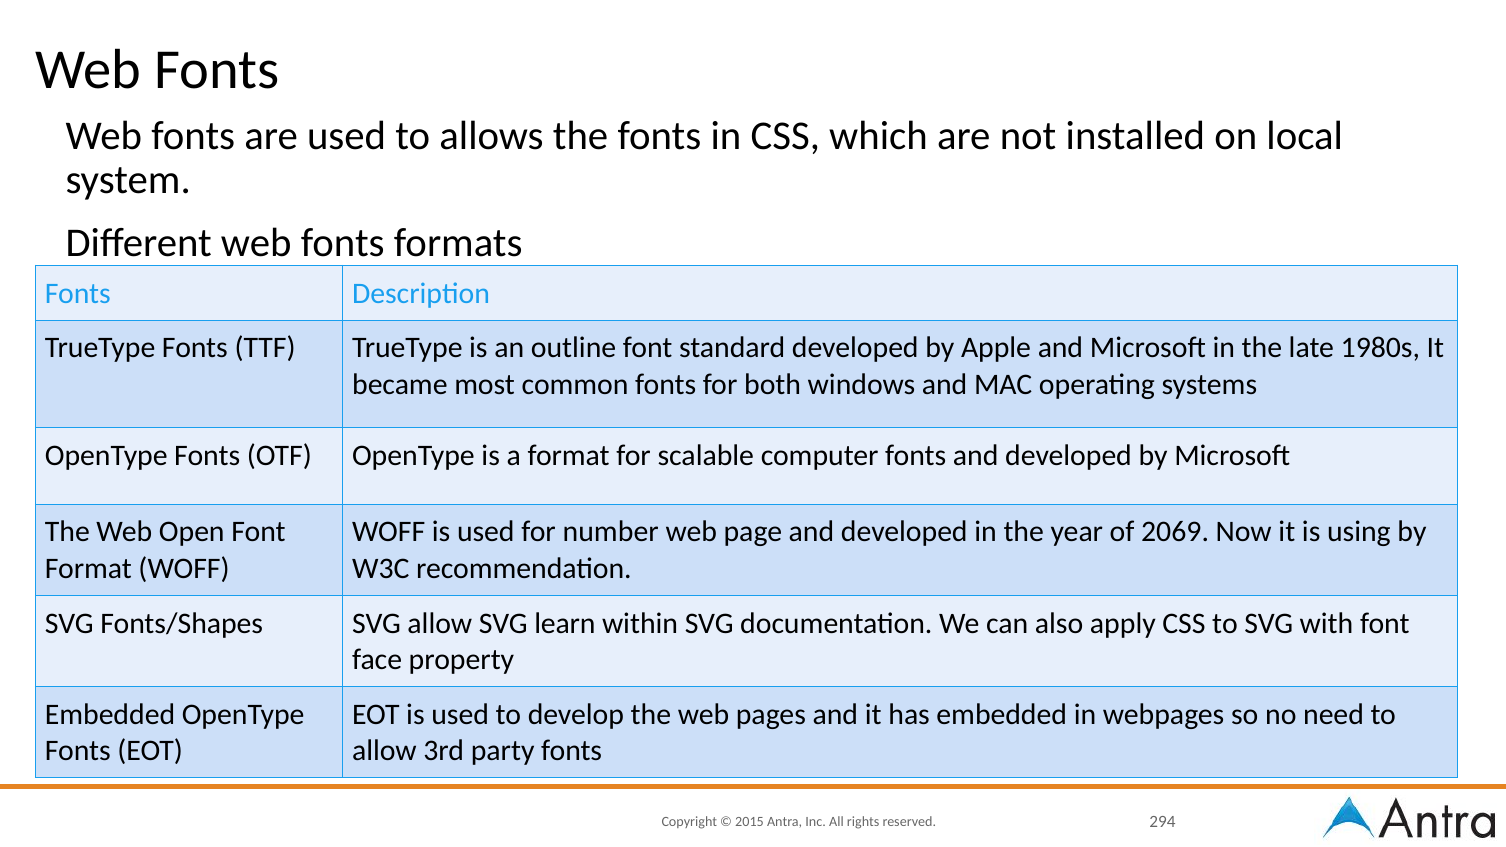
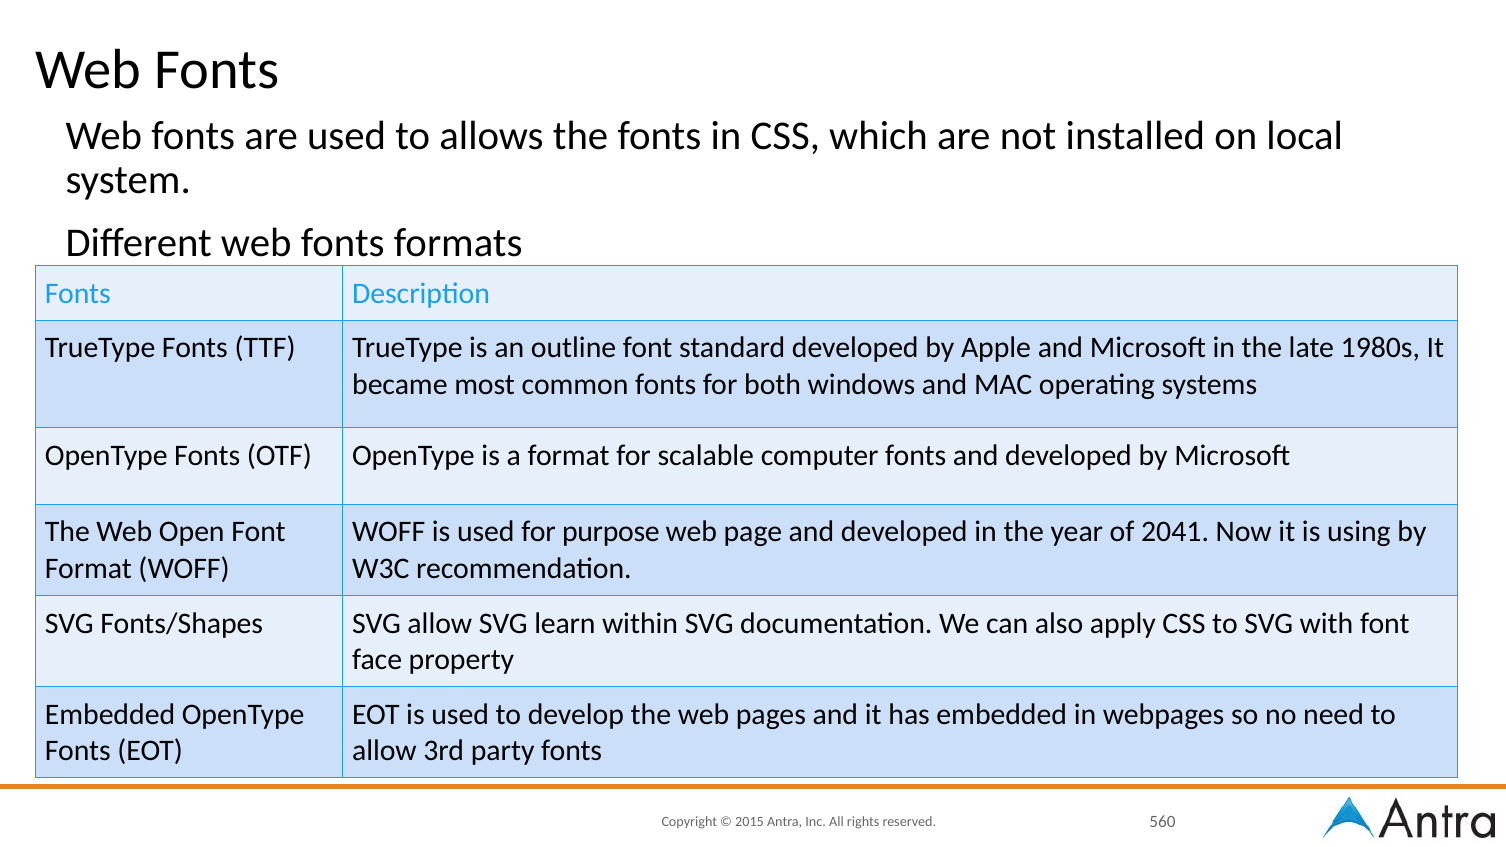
number: number -> purpose (611, 532)
2069: 2069 -> 2041 (1175, 532)
294: 294 -> 560 (1163, 822)
